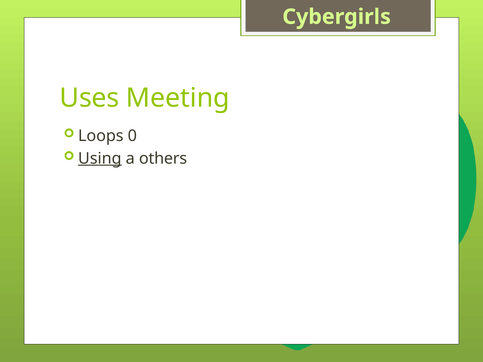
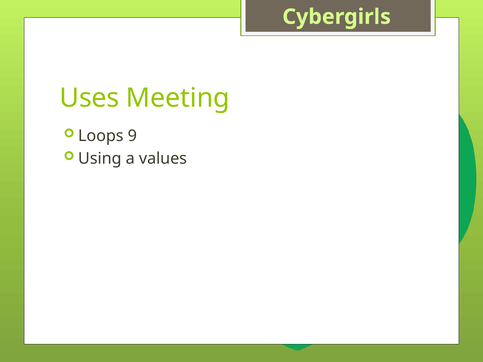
0: 0 -> 9 (132, 136)
Using underline: present -> none (100, 158)
others: others -> values (163, 158)
